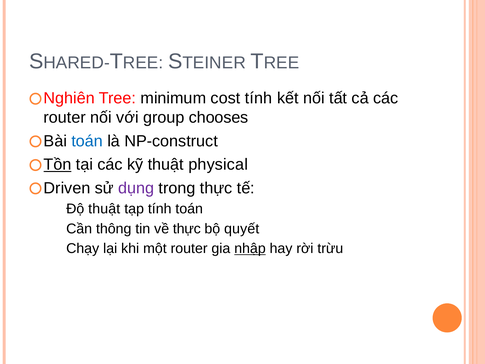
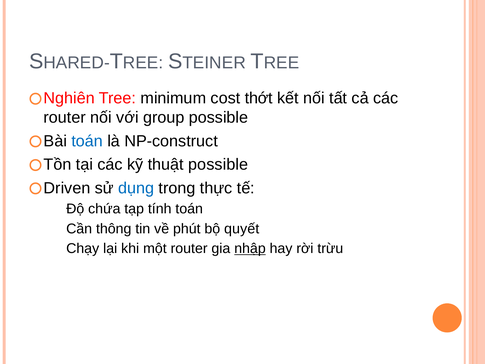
cost tính: tính -> thớt (259, 98)
group chooses: chooses -> possible (219, 118)
Tồn underline: present -> none (58, 164)
thuật physical: physical -> possible (218, 164)
dụng colour: purple -> blue (136, 188)
thuật: thuật -> chứa (104, 209)
về thực: thực -> phút (187, 229)
